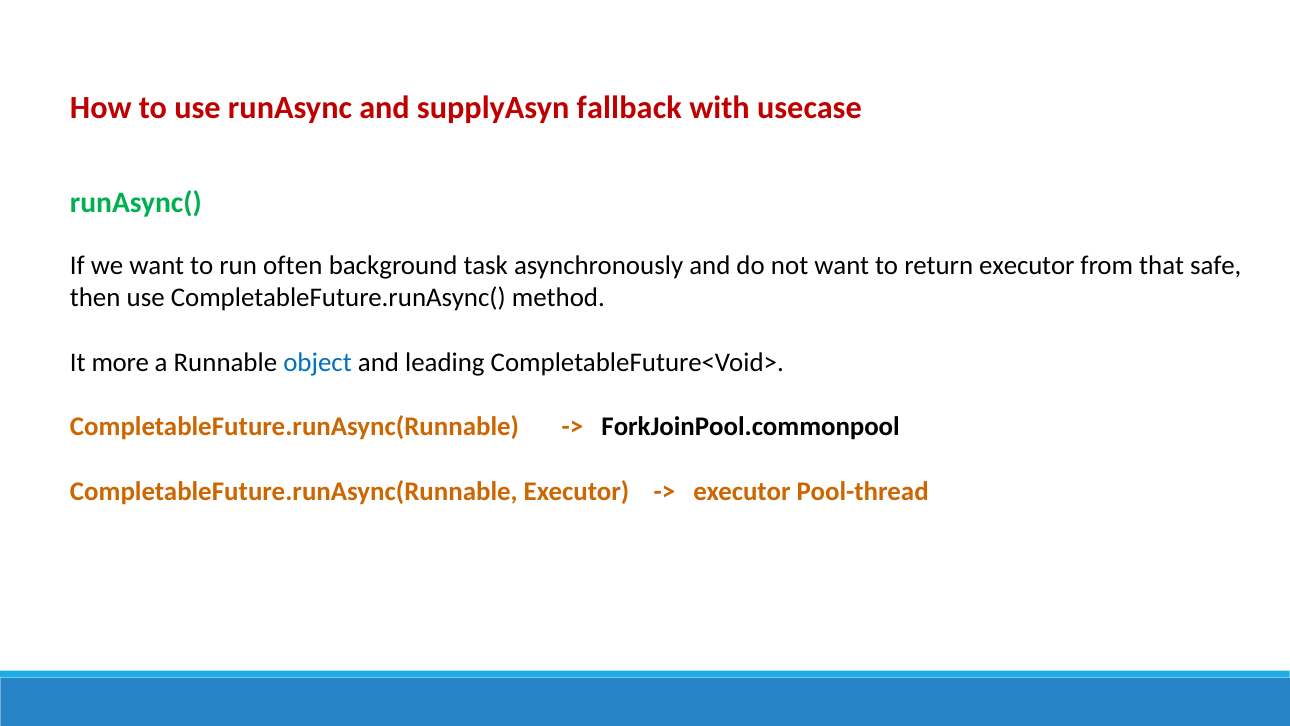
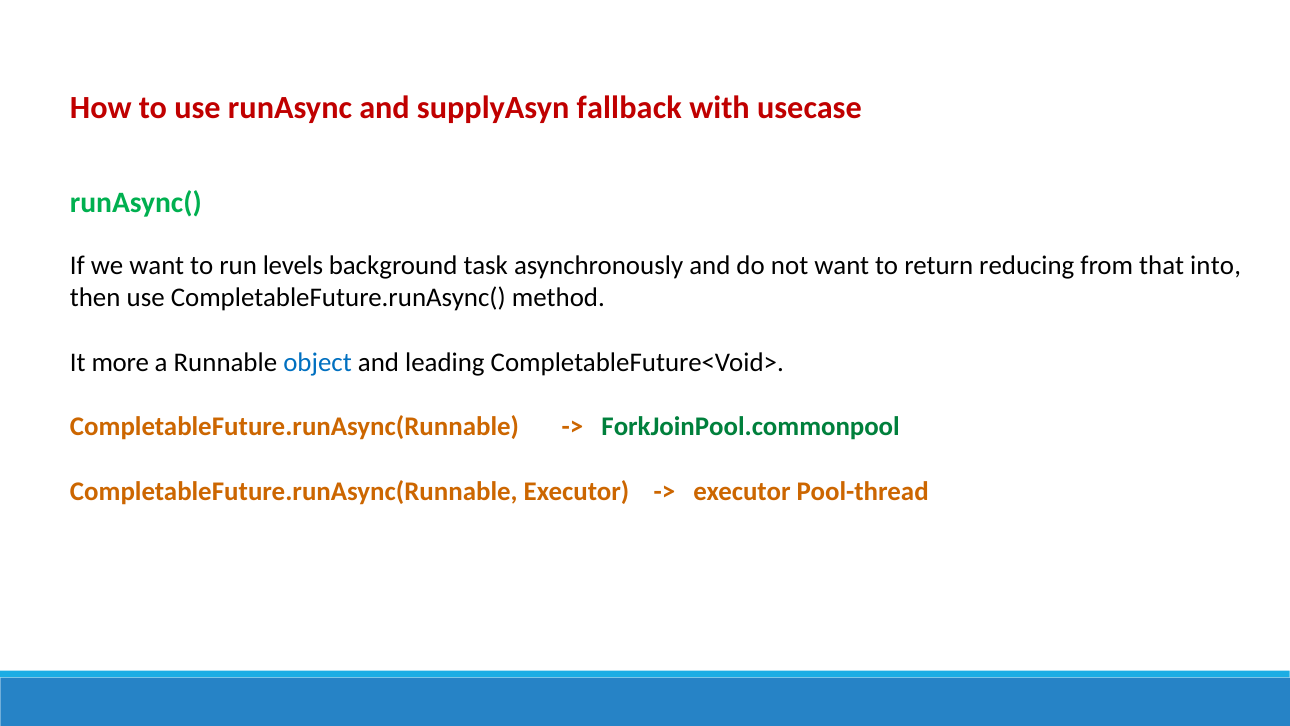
often: often -> levels (293, 265)
return executor: executor -> reducing (1027, 265)
safe: safe -> into (1216, 265)
ForkJoinPool.commonpool colour: black -> green (751, 427)
